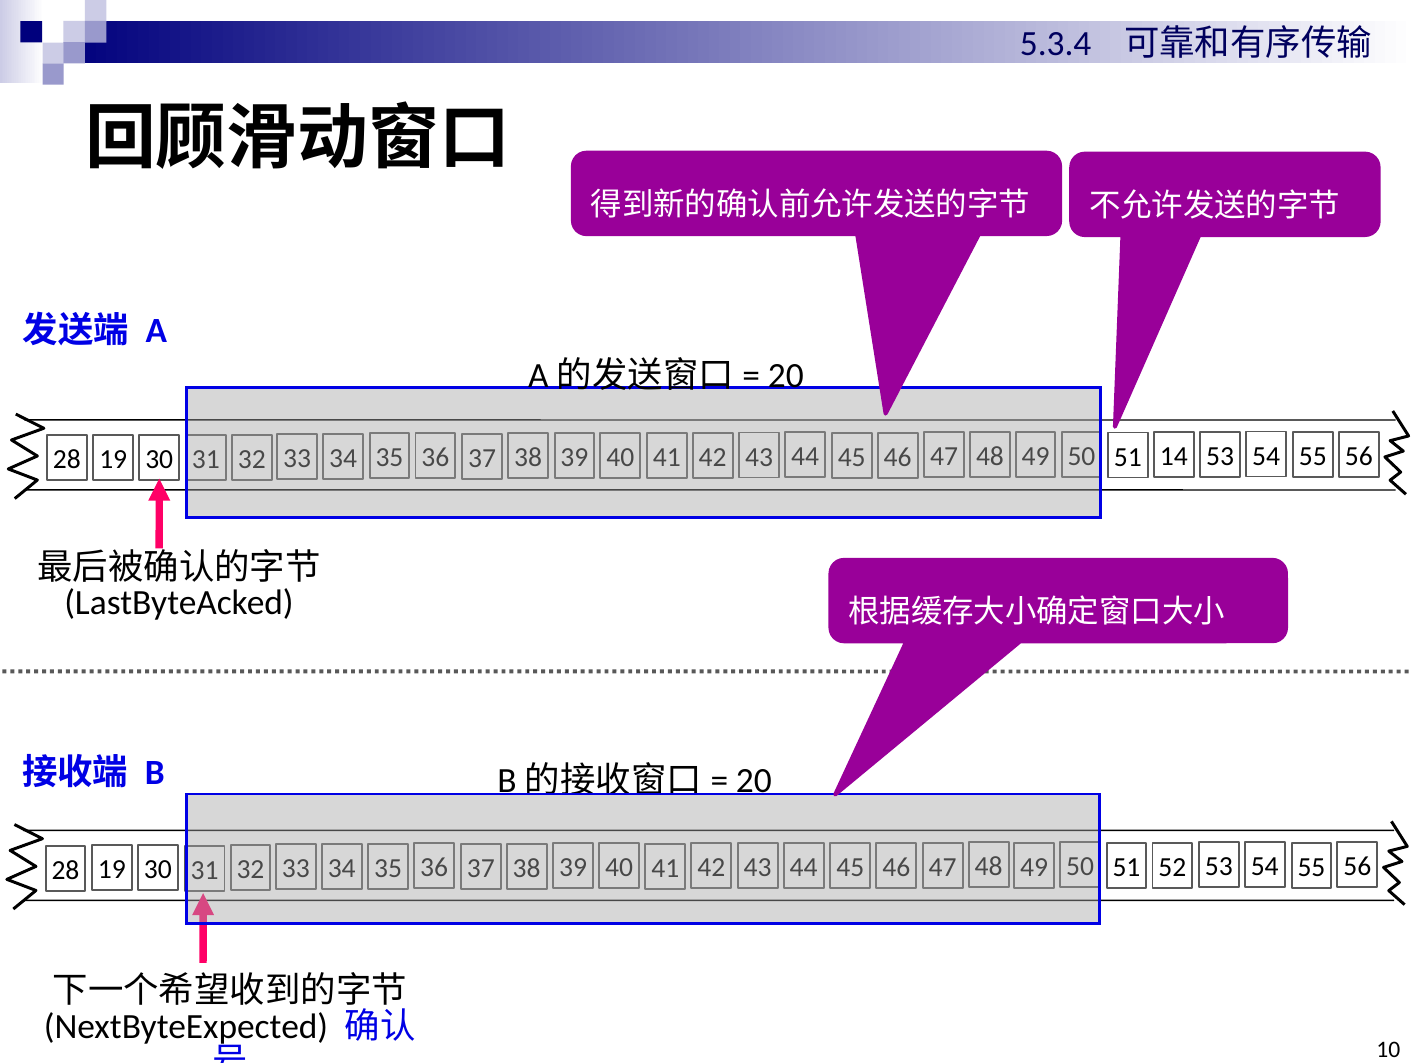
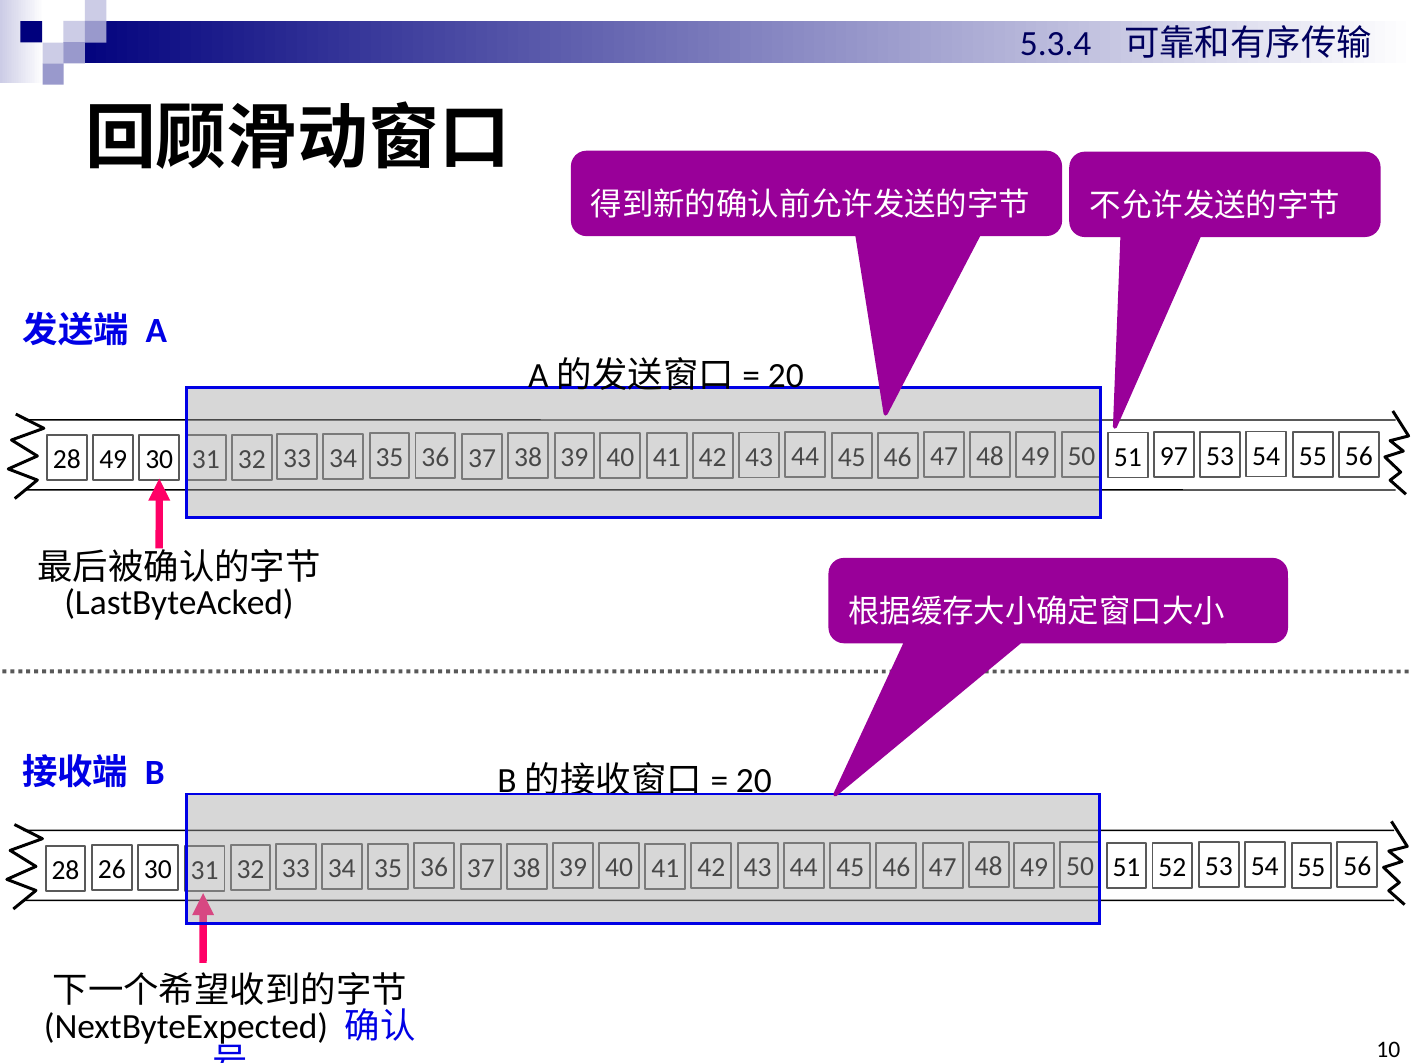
19: 19 -> 49 (113, 459)
14: 14 -> 97 (1174, 457)
19: 19 -> 26 (112, 870)
